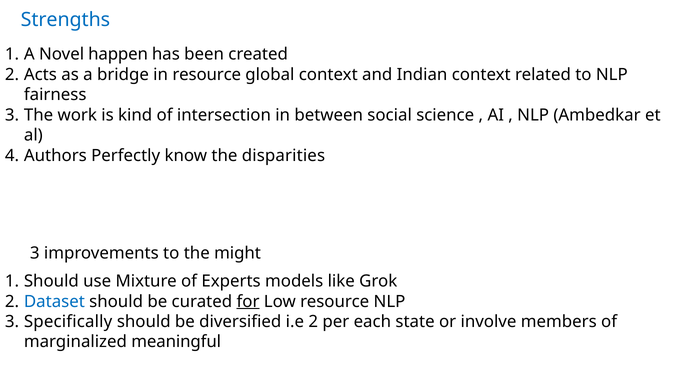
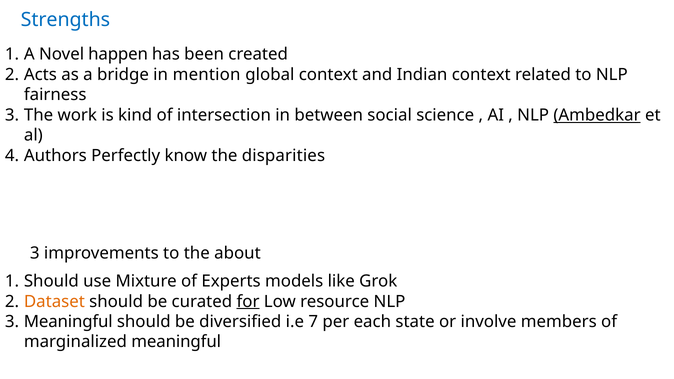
in resource: resource -> mention (207, 75)
Ambedkar underline: none -> present (597, 115)
might: might -> about (237, 253)
Dataset colour: blue -> orange (54, 302)
3 Specifically: Specifically -> Meaningful (68, 322)
i.e 2: 2 -> 7 (313, 322)
